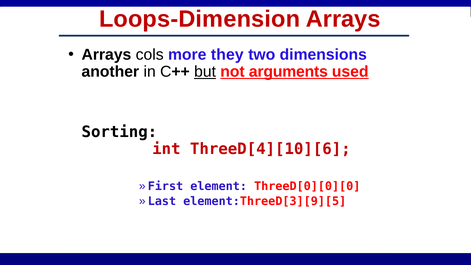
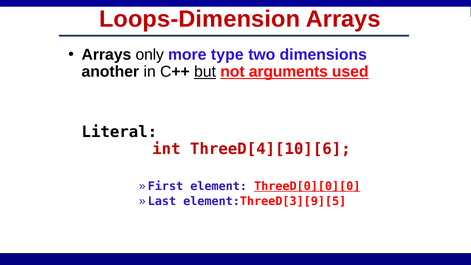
cols: cols -> only (150, 55)
they: they -> type (227, 55)
Sorting: Sorting -> Literal (119, 132)
ThreeD[0][0][0 underline: none -> present (307, 186)
